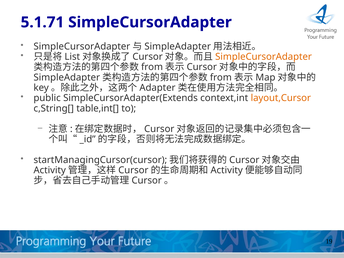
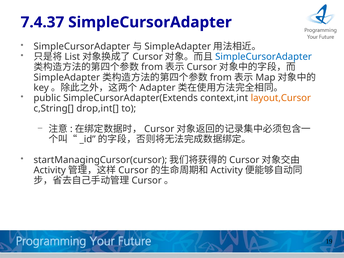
5.1.71: 5.1.71 -> 7.4.37 (42, 22)
SimpleCursorAdapter colour: orange -> blue (264, 57)
table,int[: table,int[ -> drop,int[ (98, 108)
